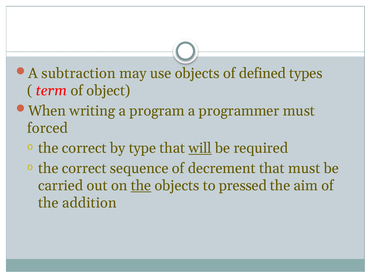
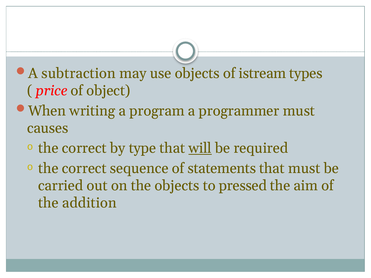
defined: defined -> istream (262, 73)
term: term -> price (52, 91)
forced: forced -> causes (48, 128)
decrement: decrement -> statements (222, 168)
the underline: present -> none (141, 186)
